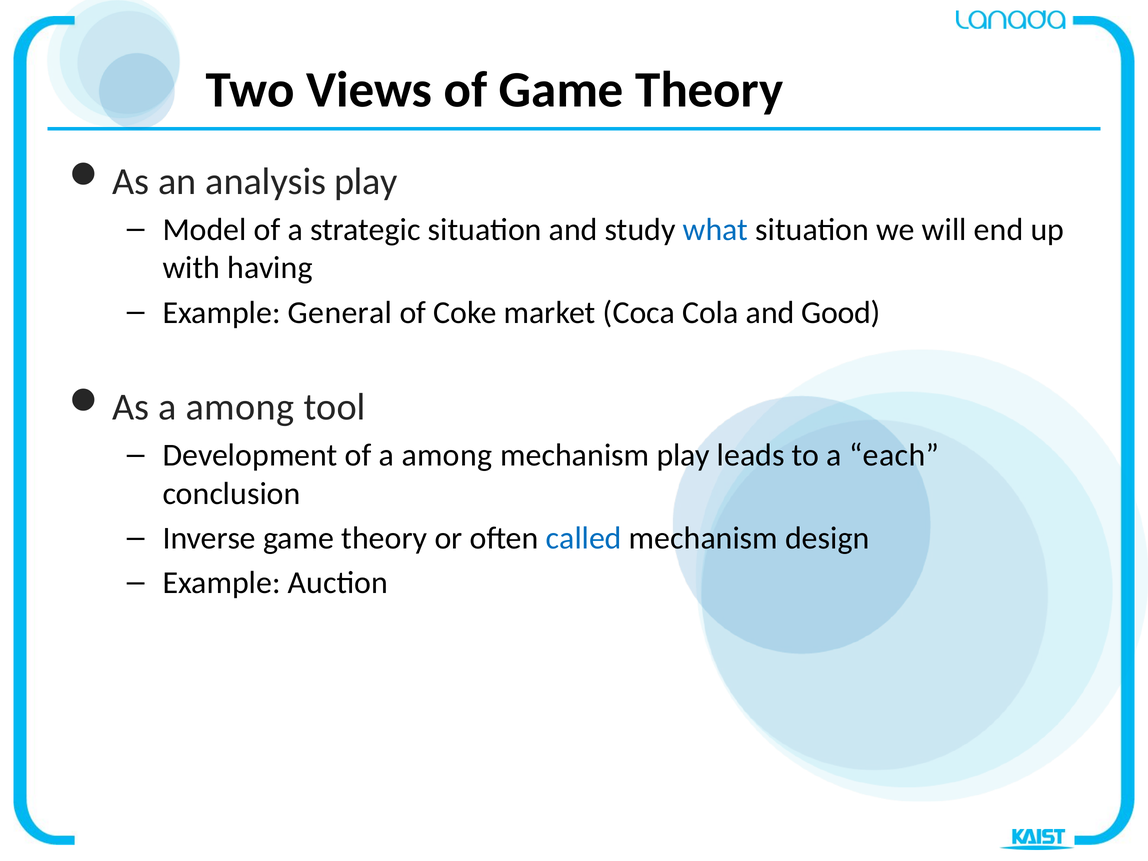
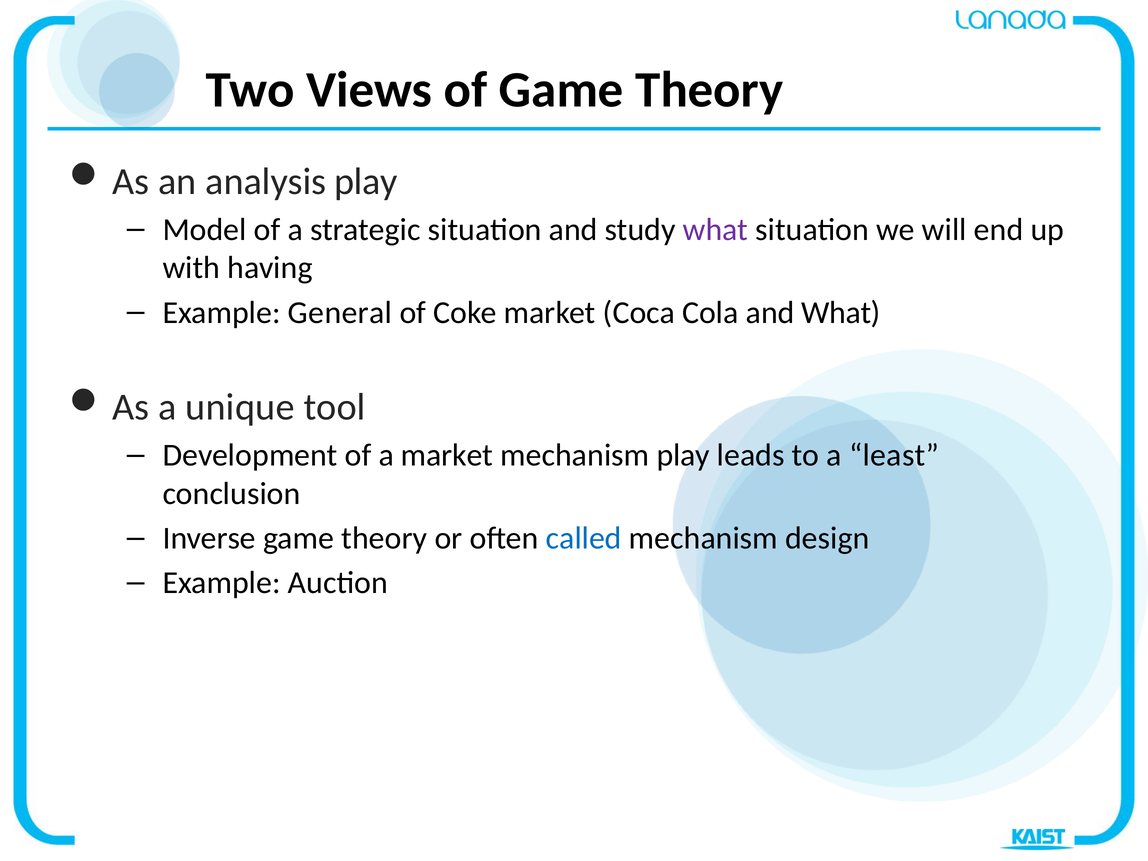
what colour: blue -> purple (716, 230)
and Good: Good -> What (841, 312)
As a among: among -> unique (240, 407)
of a among: among -> market (447, 455)
each: each -> least (894, 455)
